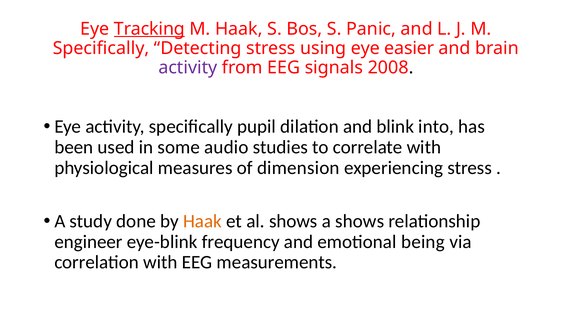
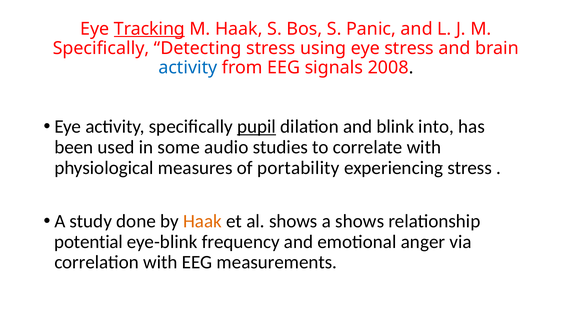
eye easier: easier -> stress (409, 48)
activity colour: purple -> blue (188, 67)
pupil underline: none -> present (257, 127)
dimension: dimension -> portability (298, 168)
engineer: engineer -> potential (89, 242)
being: being -> anger (423, 242)
